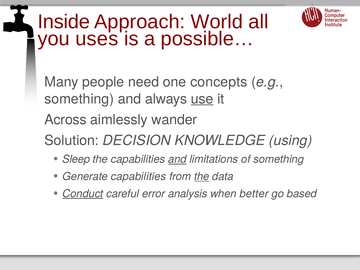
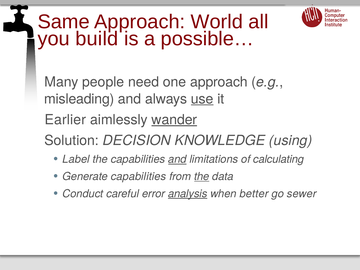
Inside: Inside -> Same (64, 22)
uses: uses -> build (97, 39)
one concepts: concepts -> approach (219, 82)
something: something -> misleading (79, 99)
Across: Across -> Earlier (65, 120)
wander underline: none -> present (174, 120)
Sleep: Sleep -> Label (76, 159)
of something: something -> calculating (279, 159)
Conduct underline: present -> none (83, 194)
analysis underline: none -> present (188, 194)
based: based -> sewer (302, 194)
